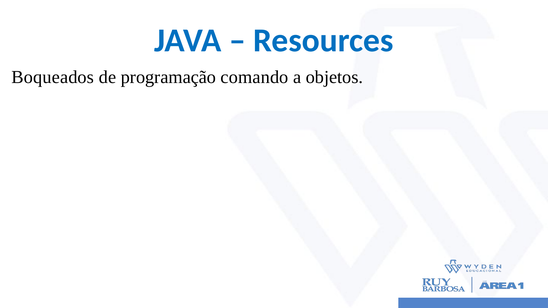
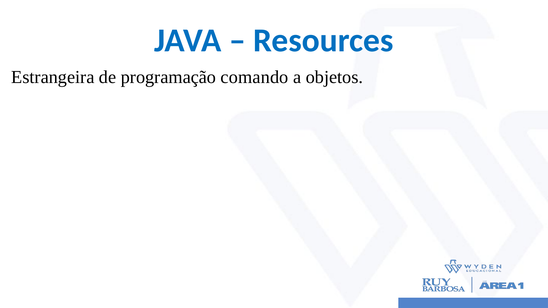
Boqueados: Boqueados -> Estrangeira (53, 77)
